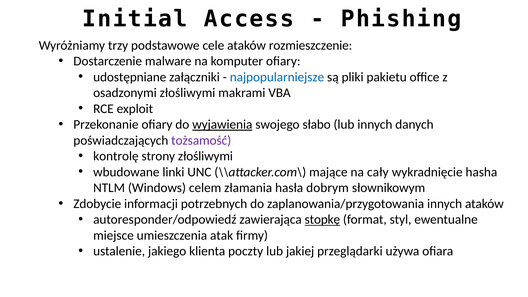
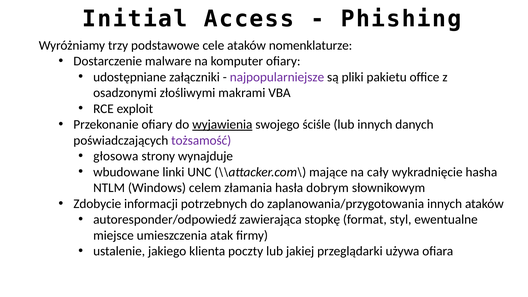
rozmieszczenie: rozmieszczenie -> nomenklaturze (311, 45)
najpopularniejsze colour: blue -> purple (277, 77)
słabo: słabo -> ściśle (317, 125)
kontrolę: kontrolę -> głosowa (116, 156)
strony złośliwymi: złośliwymi -> wynajduje (205, 156)
stopkę underline: present -> none (322, 220)
